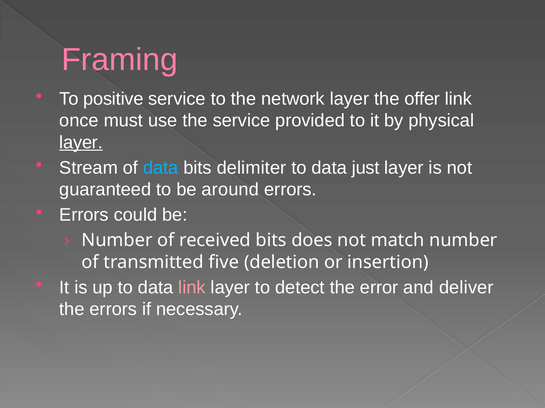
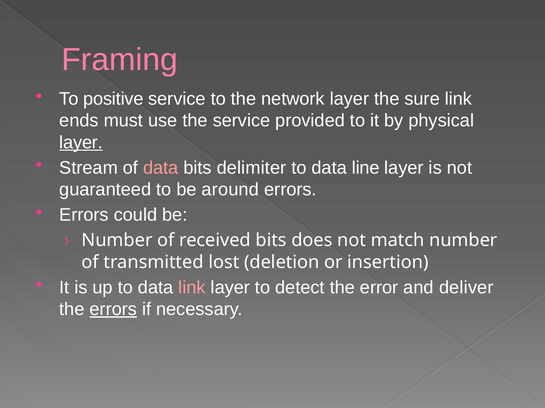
offer: offer -> sure (422, 99)
once: once -> ends (79, 121)
data colour: light blue -> pink (161, 168)
just: just -> line (366, 168)
five: five -> lost (224, 263)
errors underline: none -> present (113, 310)
